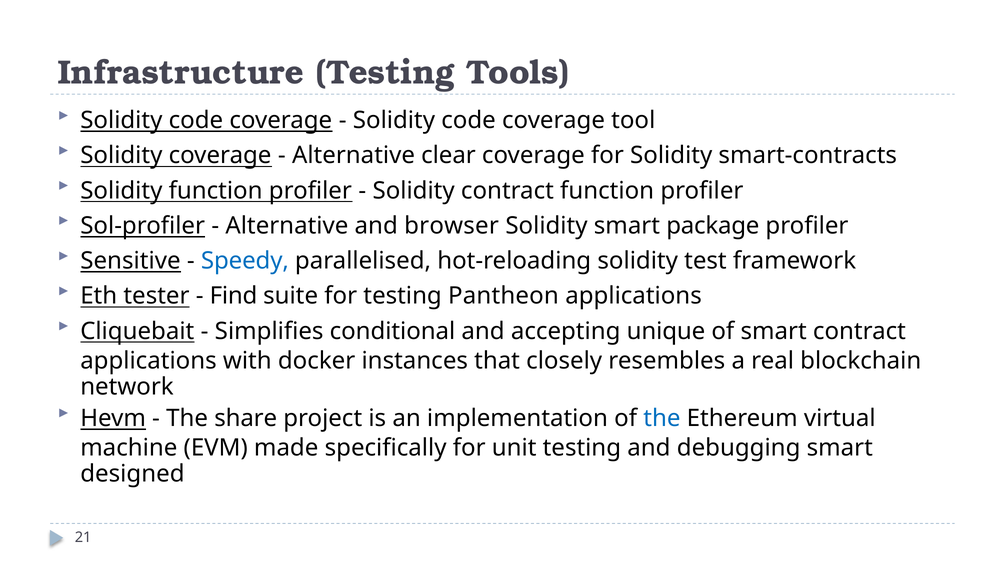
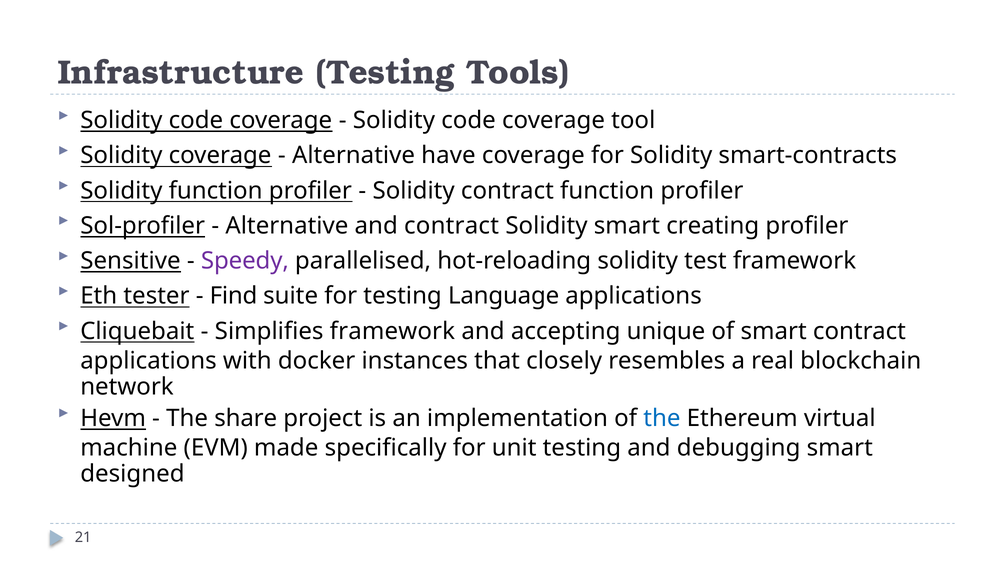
clear: clear -> have (448, 156)
and browser: browser -> contract (452, 226)
package: package -> creating (713, 226)
Speedy colour: blue -> purple (245, 261)
Pantheon: Pantheon -> Language (504, 296)
Simplifies conditional: conditional -> framework (392, 331)
